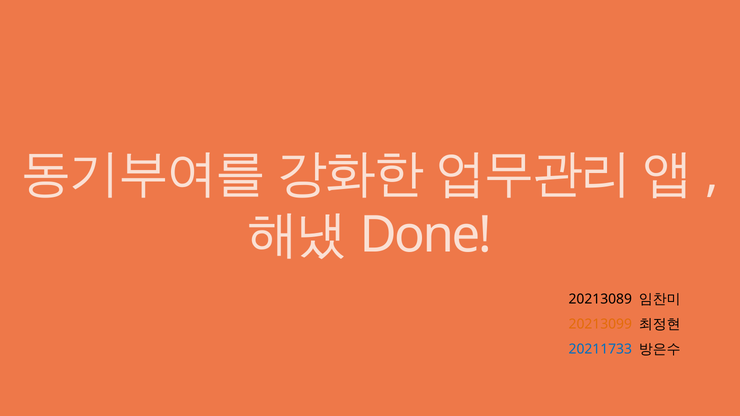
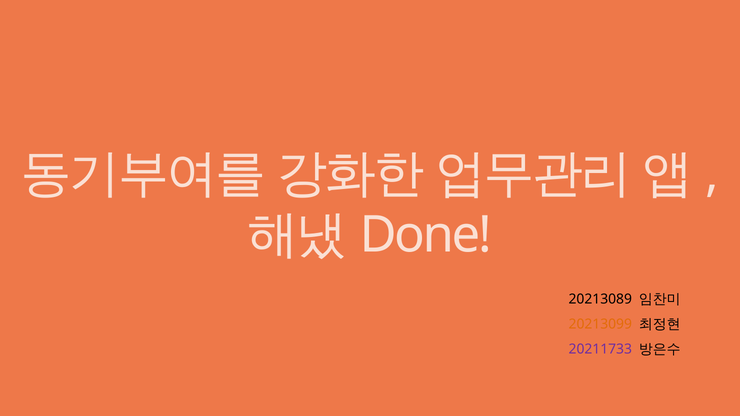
20211733 colour: blue -> purple (600, 349)
